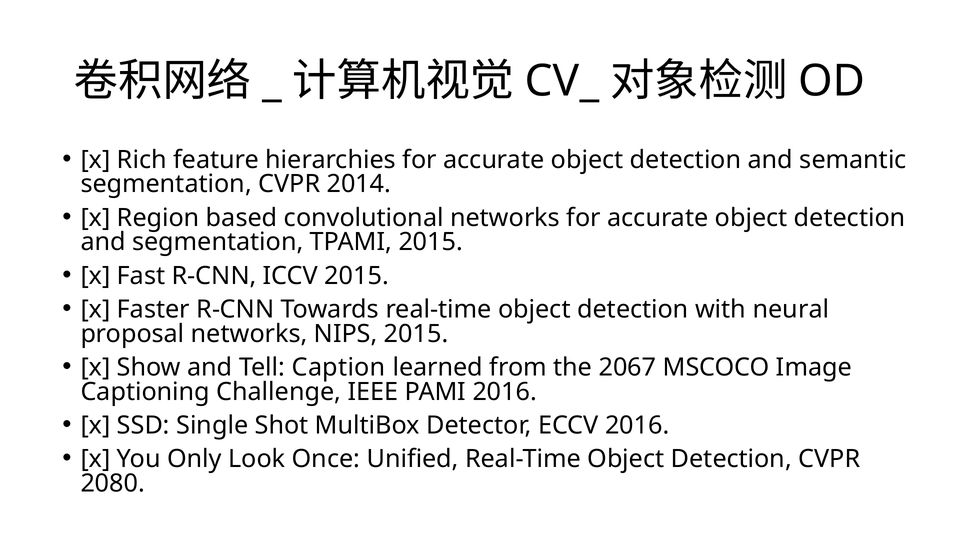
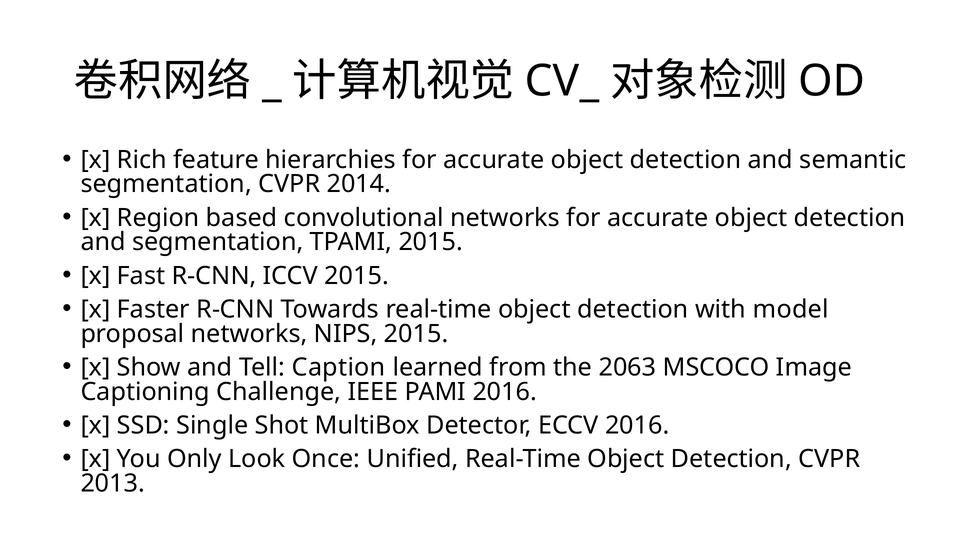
neural: neural -> model (791, 310)
2067: 2067 -> 2063 (627, 368)
2080: 2080 -> 2013 (113, 484)
